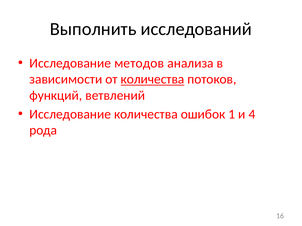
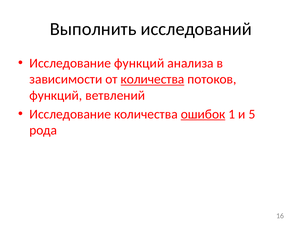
Исследование методов: методов -> функций (139, 63)
ошибок underline: none -> present (203, 114)
4: 4 -> 5 (252, 114)
